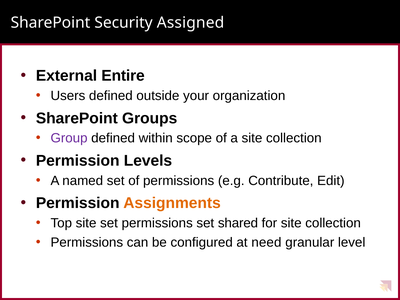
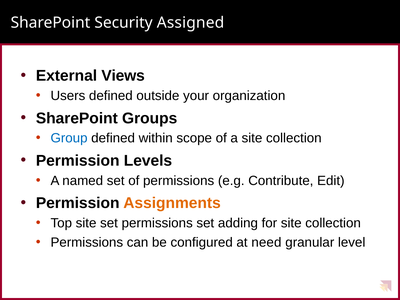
Entire: Entire -> Views (123, 76)
Group colour: purple -> blue (69, 138)
shared: shared -> adding (238, 223)
